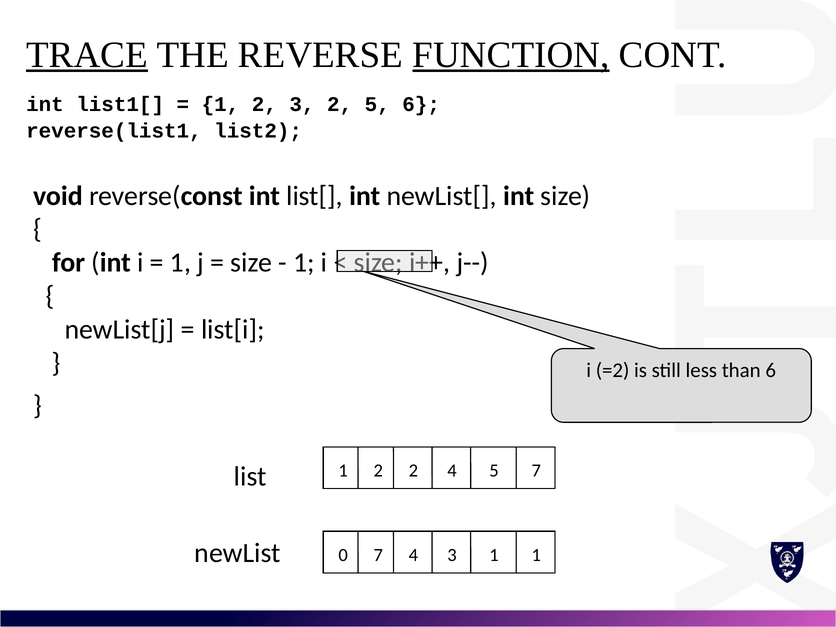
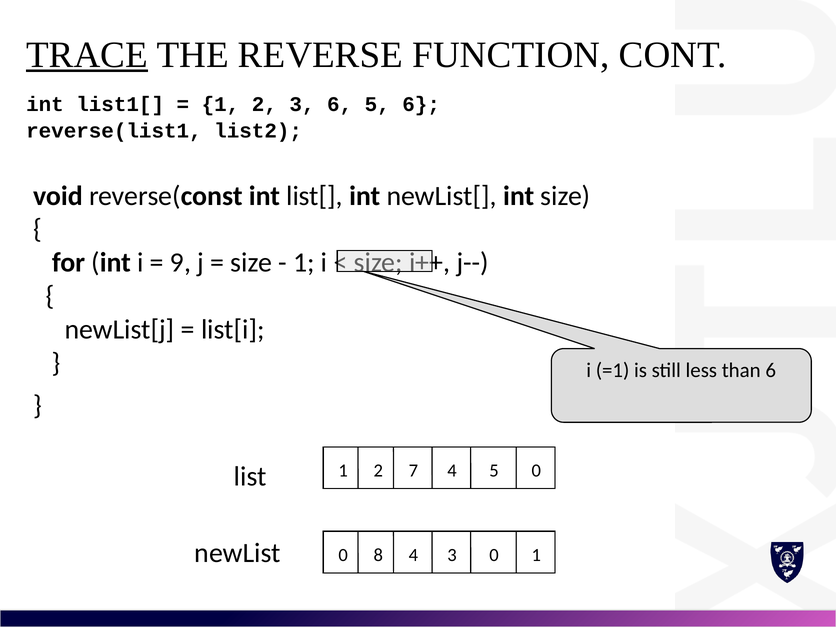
FUNCTION underline: present -> none (511, 55)
3 2: 2 -> 6 (340, 104)
1: 1 -> 9 (181, 263)
=2: =2 -> =1 (613, 370)
2 2: 2 -> 7 (413, 471)
5 7: 7 -> 0 (536, 471)
0 7: 7 -> 8 (378, 555)
3 1: 1 -> 0 (494, 555)
